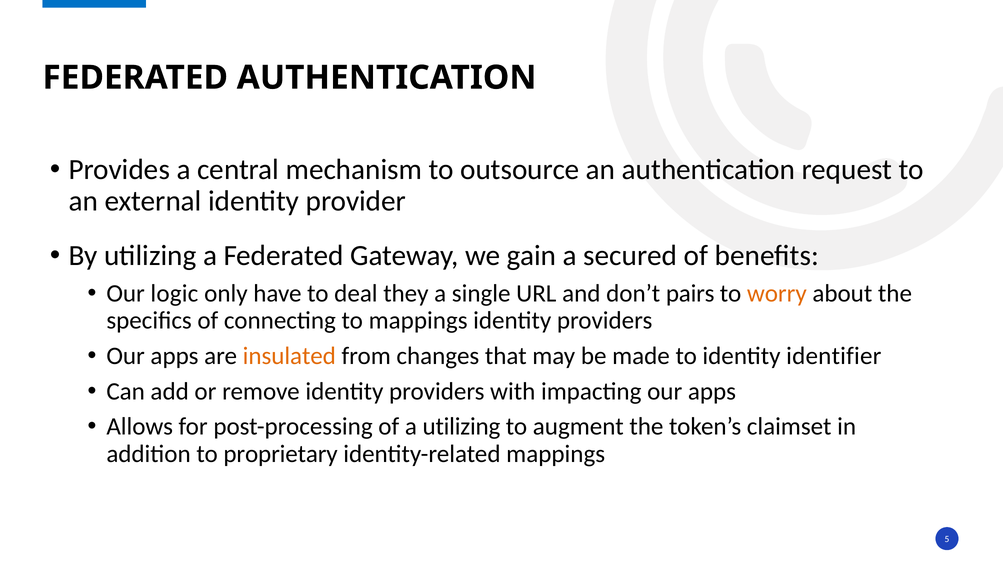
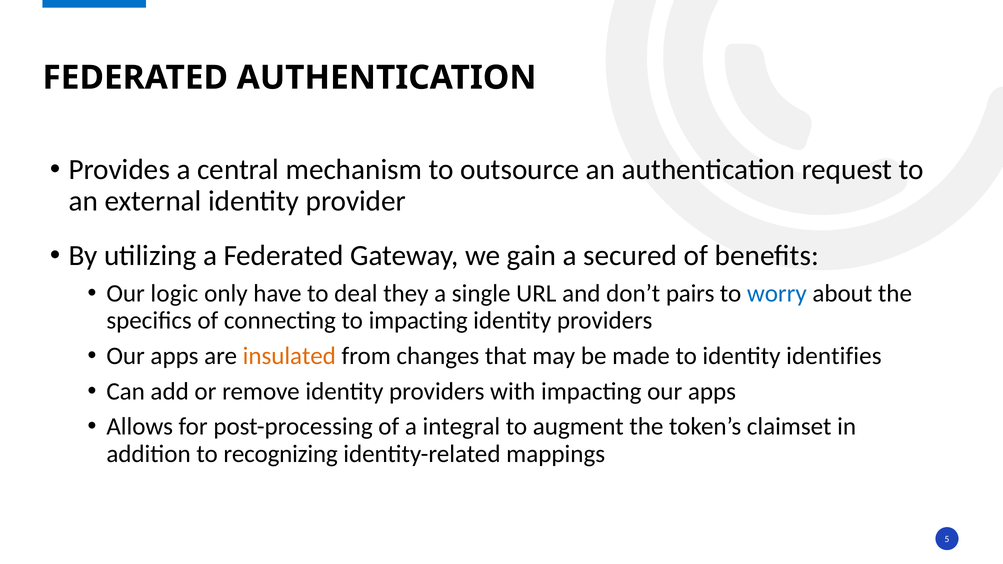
worry colour: orange -> blue (777, 293)
to mappings: mappings -> impacting (418, 321)
identifier: identifier -> identifies (834, 356)
a utilizing: utilizing -> integral (461, 427)
proprietary: proprietary -> recognizing (281, 454)
